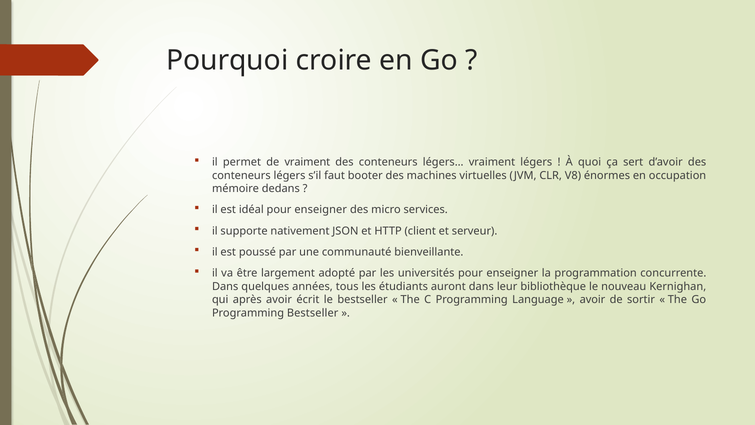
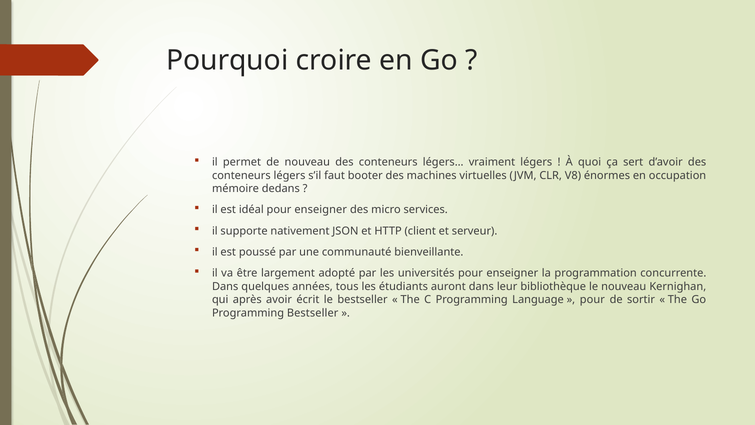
de vraiment: vraiment -> nouveau (307, 162)
avoir: avoir -> pour (592, 300)
